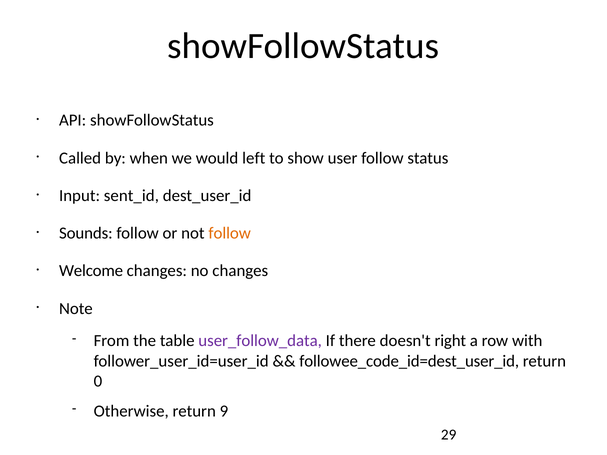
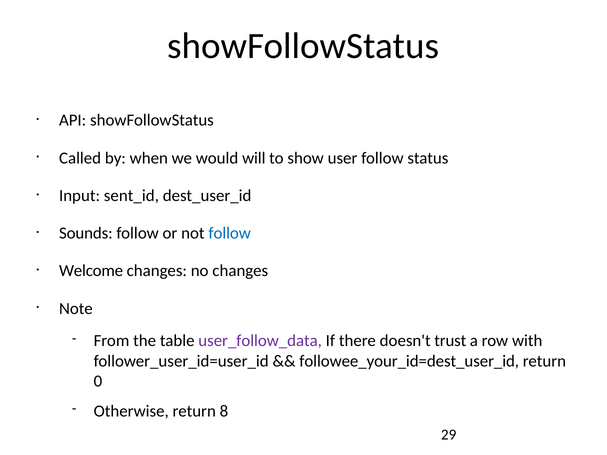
left: left -> will (254, 158)
follow colour: orange -> blue (230, 233)
right: right -> trust (450, 341)
followee_code_id=dest_user_id: followee_code_id=dest_user_id -> followee_your_id=dest_user_id (409, 361)
9: 9 -> 8 (224, 411)
